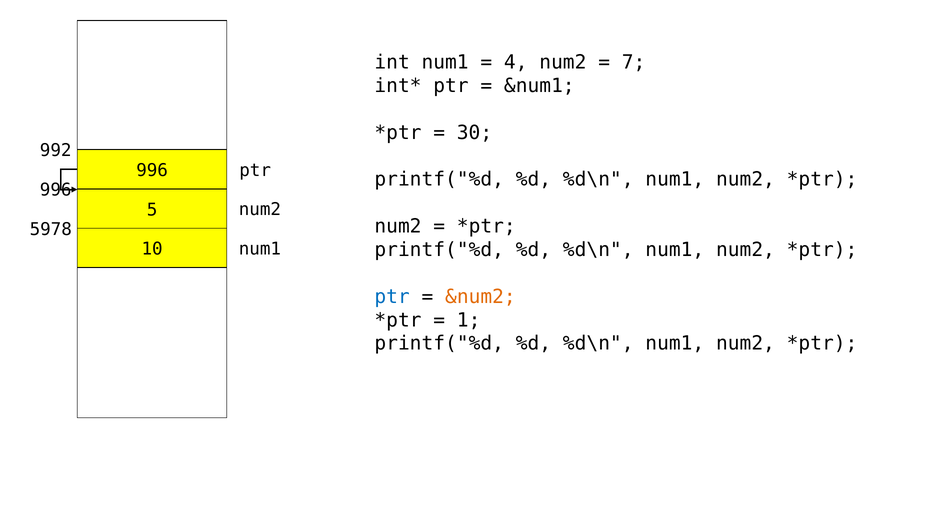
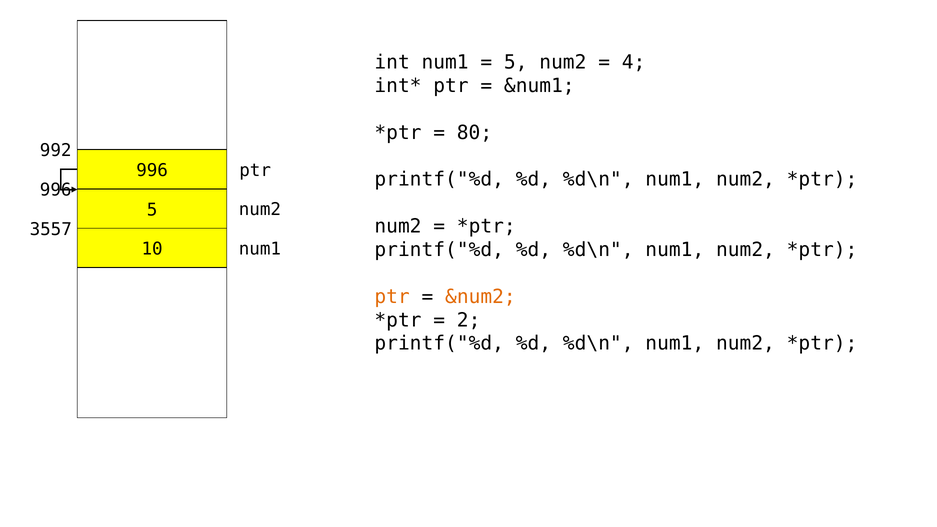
4: 4 -> 5 (516, 62)
7: 7 -> 4 (634, 62)
30: 30 -> 80 (474, 133)
5978: 5978 -> 3557 (51, 229)
ptr colour: blue -> orange (392, 297)
1: 1 -> 2 (469, 320)
